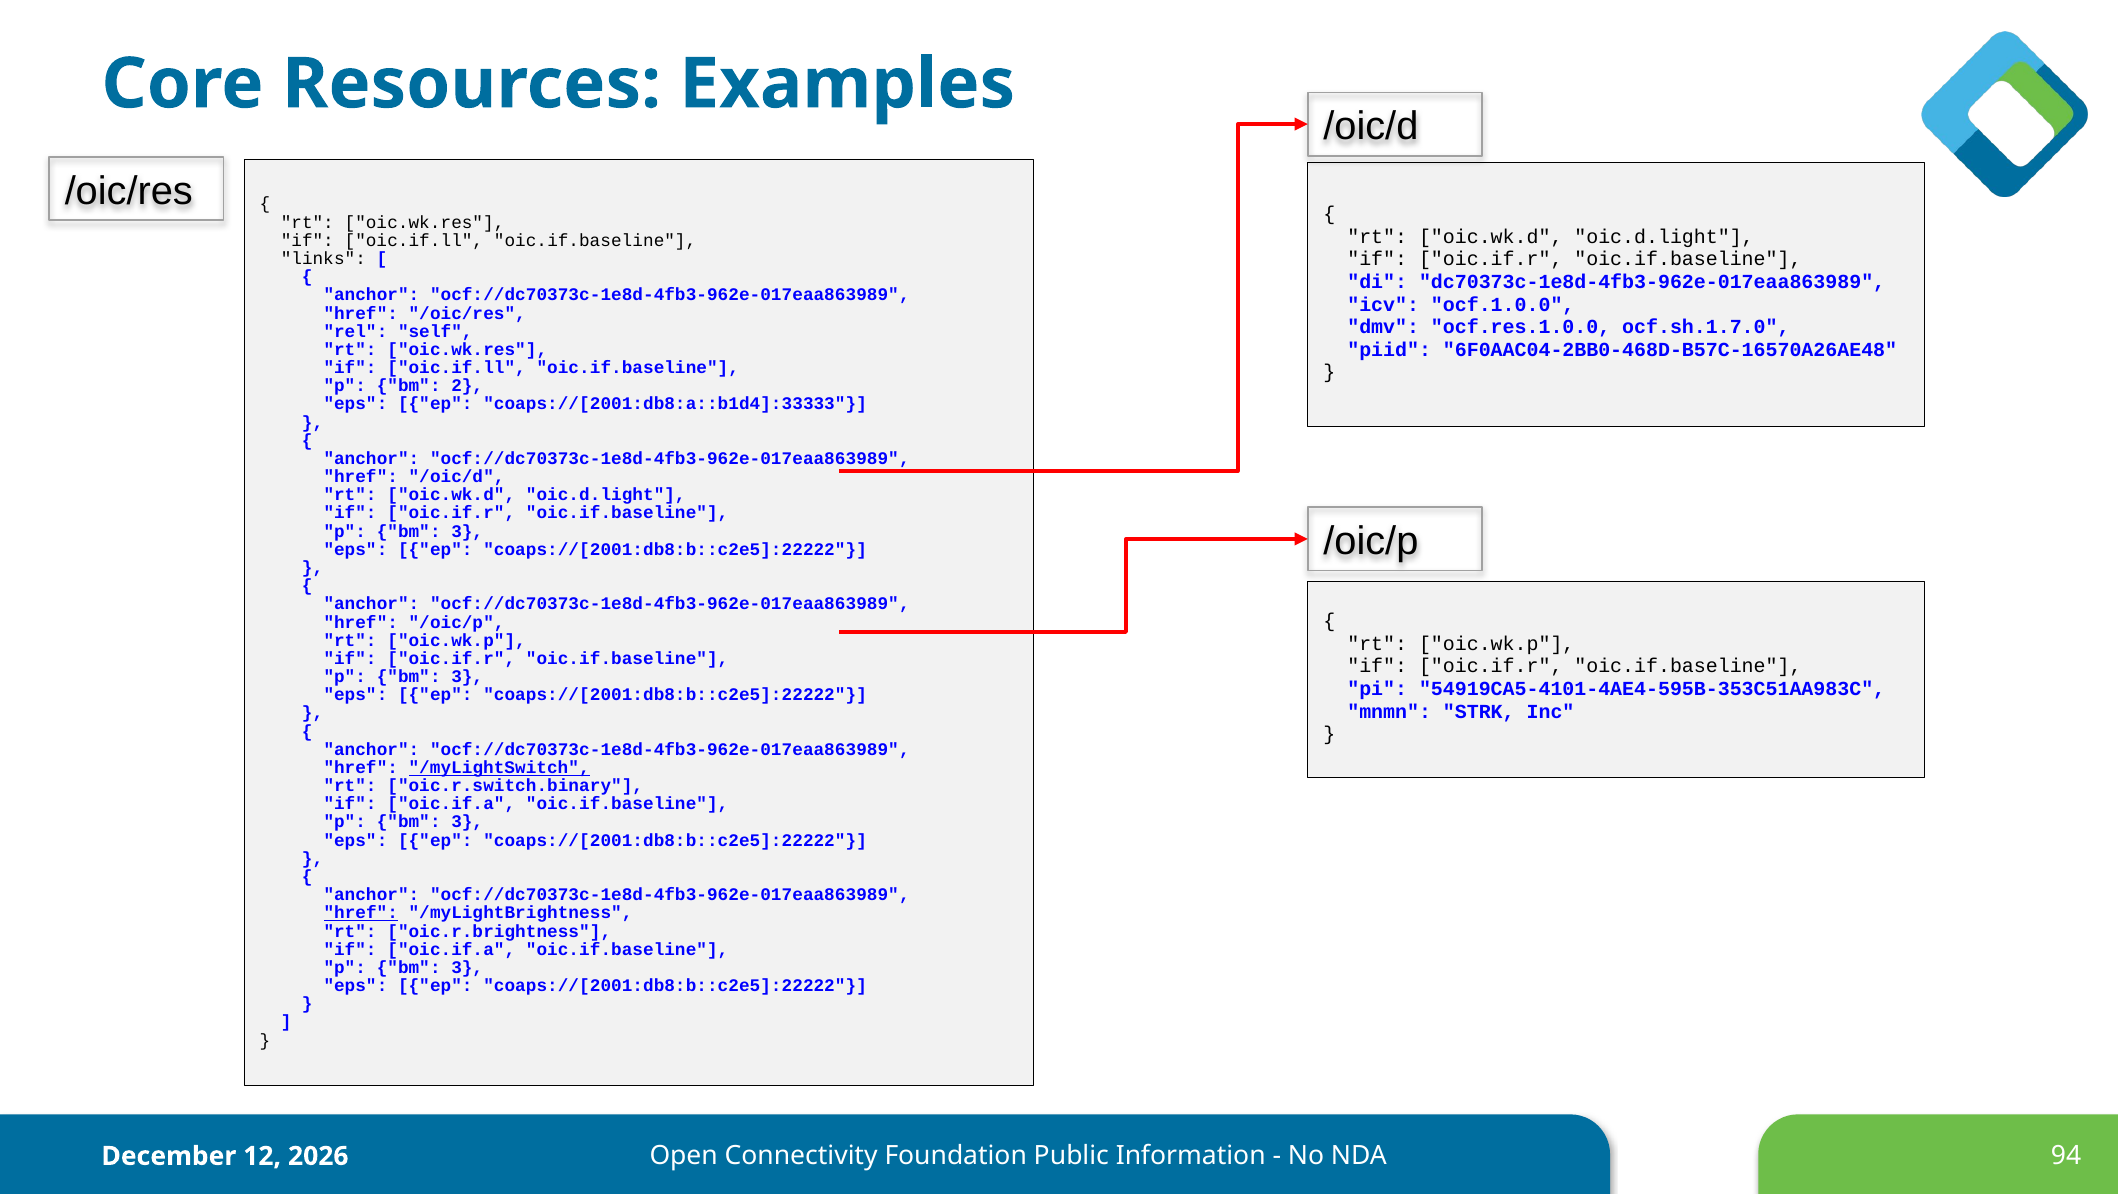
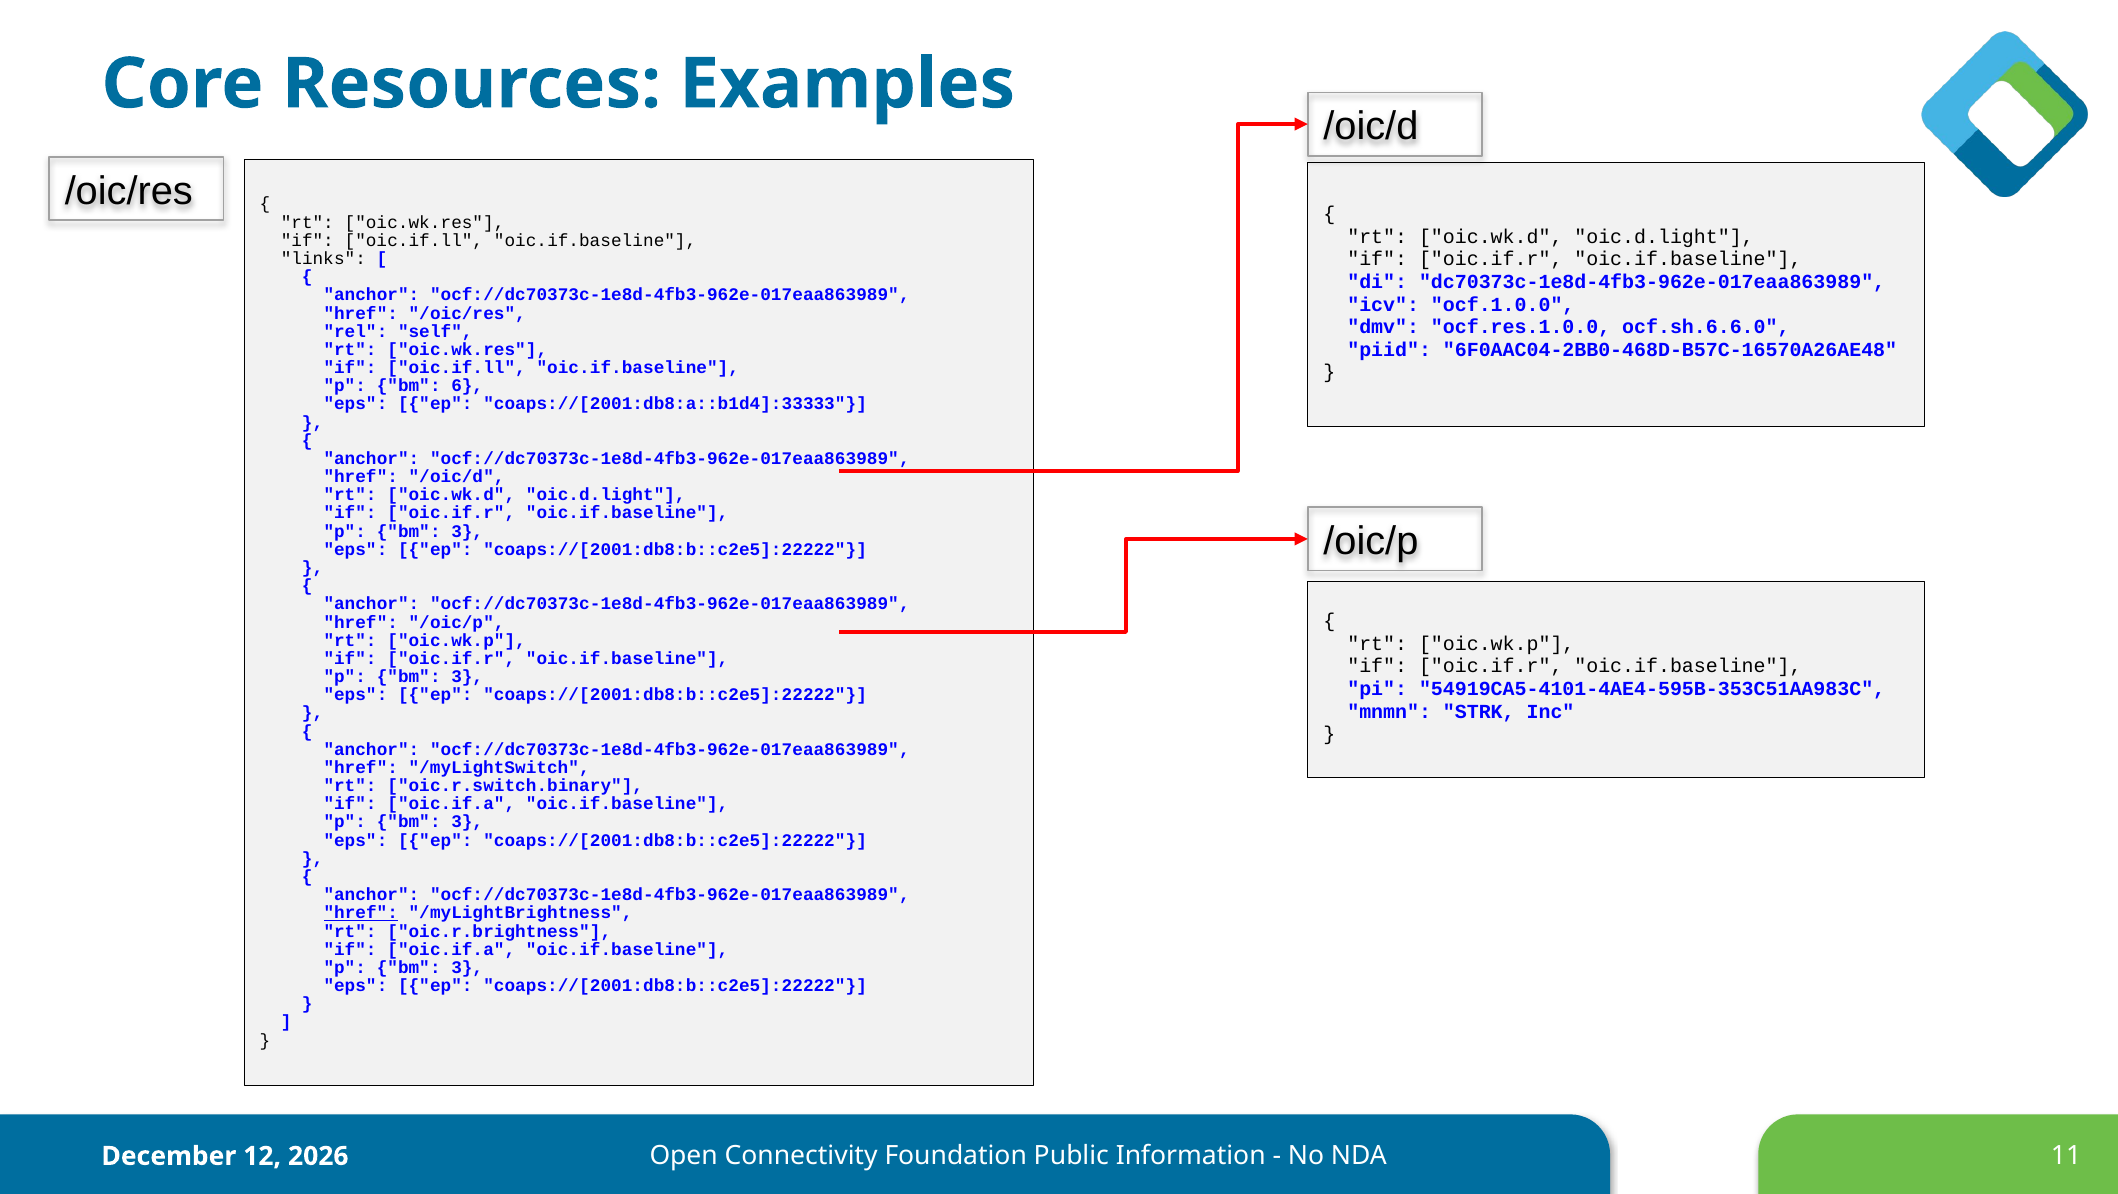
ocf.sh.1.7.0: ocf.sh.1.7.0 -> ocf.sh.6.6.0 (1706, 327)
2: 2 -> 6 (467, 386)
/myLightSwitch underline: present -> none (499, 768)
94: 94 -> 11 (2066, 1156)
